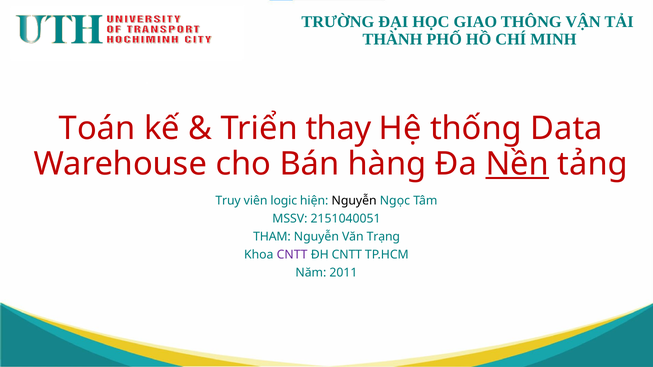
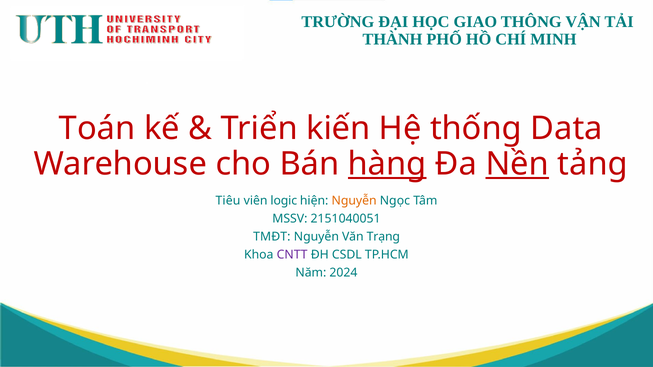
thay: thay -> kiến (338, 129)
hàng underline: none -> present (387, 164)
Truy: Truy -> Tiêu (228, 201)
Nguyễn colour: black -> orange (354, 201)
THAM: THAM -> TMĐT (272, 237)
ĐH CNTT: CNTT -> CSDL (347, 255)
2011: 2011 -> 2024 (343, 273)
